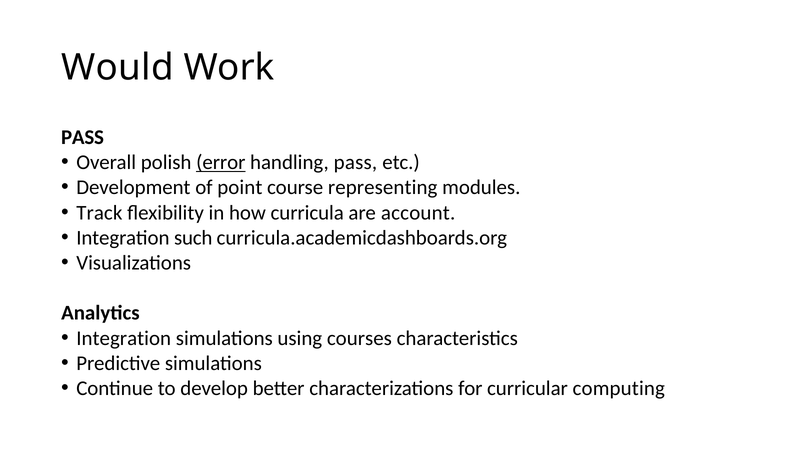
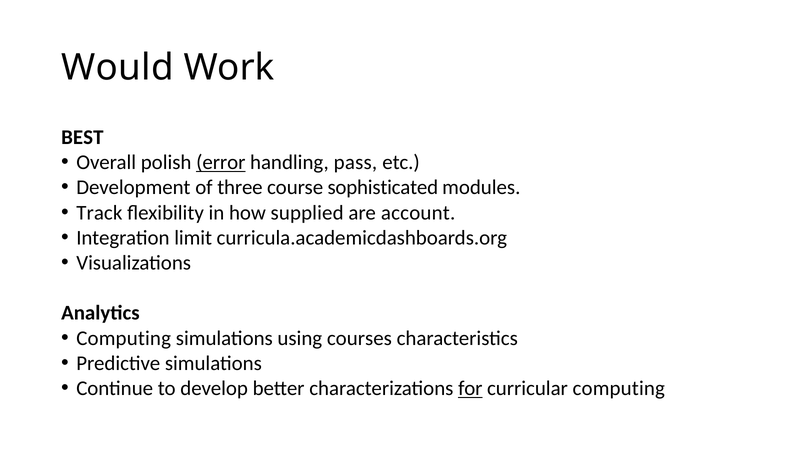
PASS: PASS -> BEST (82, 137)
point: point -> three (240, 187)
representing: representing -> sophisticated (383, 187)
curricula: curricula -> supplied (307, 213)
such: such -> limit (193, 238)
Integration: Integration -> Computing (124, 338)
for underline: none -> present (470, 388)
